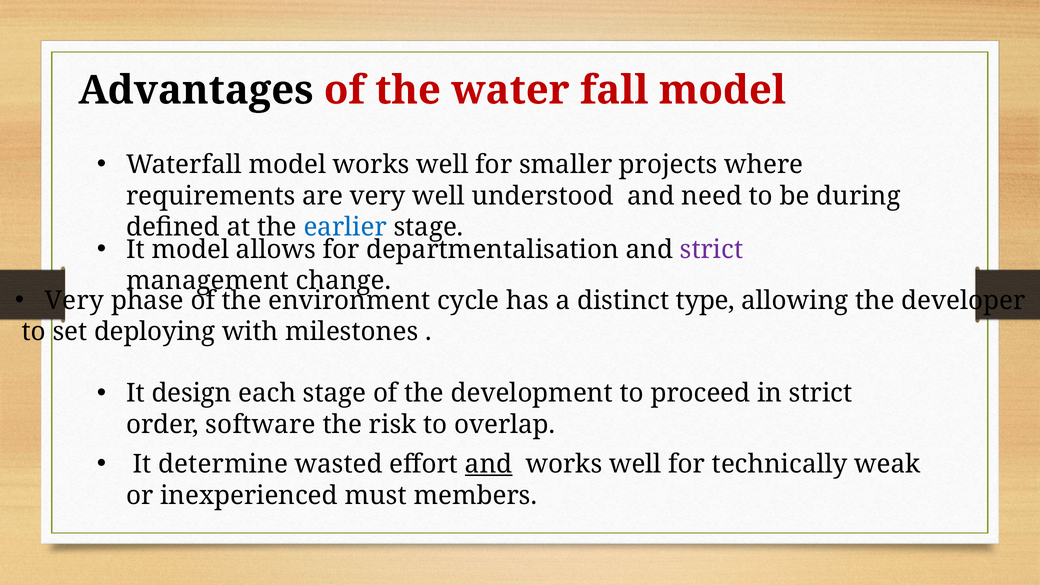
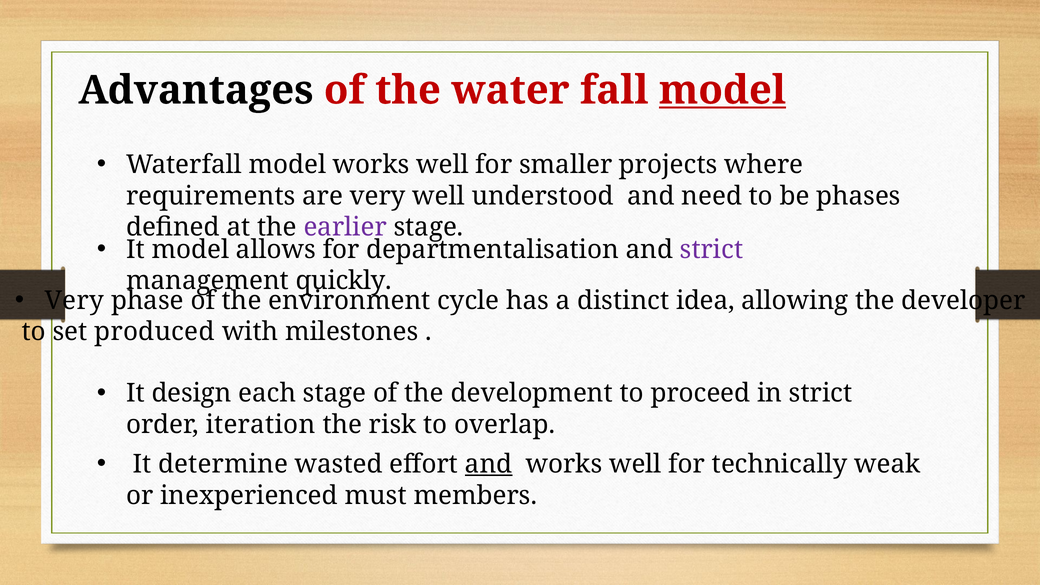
model underline: none -> present (722, 90)
during: during -> phases (859, 196)
earlier colour: blue -> purple (345, 227)
change: change -> quickly (344, 281)
type: type -> idea (705, 300)
deploying: deploying -> produced (155, 332)
software: software -> iteration (260, 425)
